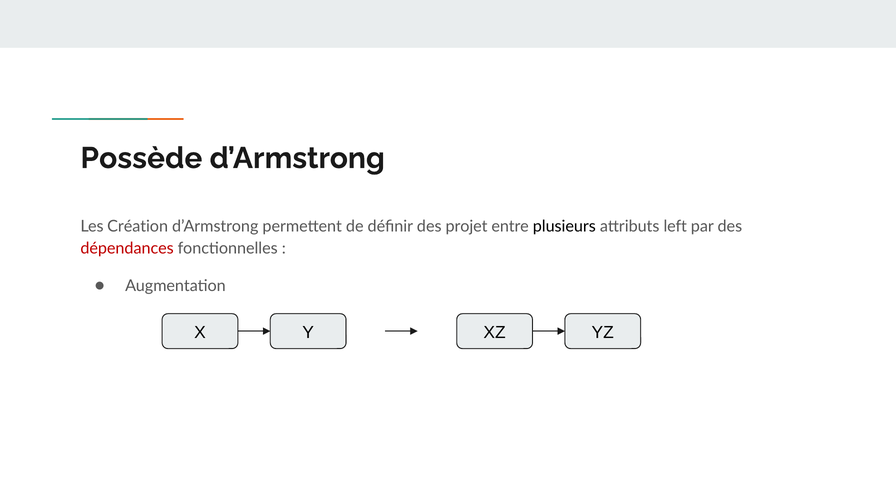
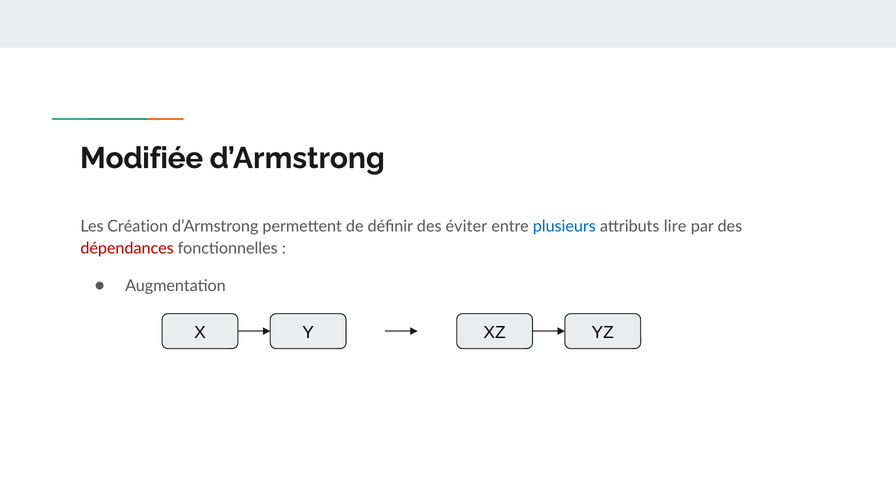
Possède: Possède -> Modifiée (142, 158)
projet: projet -> éviter (466, 226)
plusieurs colour: black -> blue (564, 226)
left: left -> lire (675, 226)
